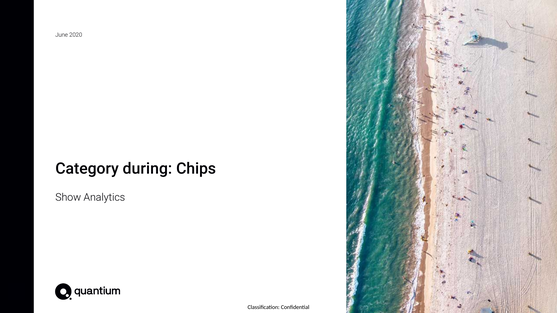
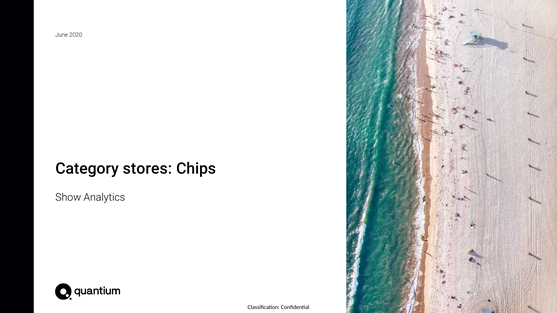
during: during -> stores (147, 169)
